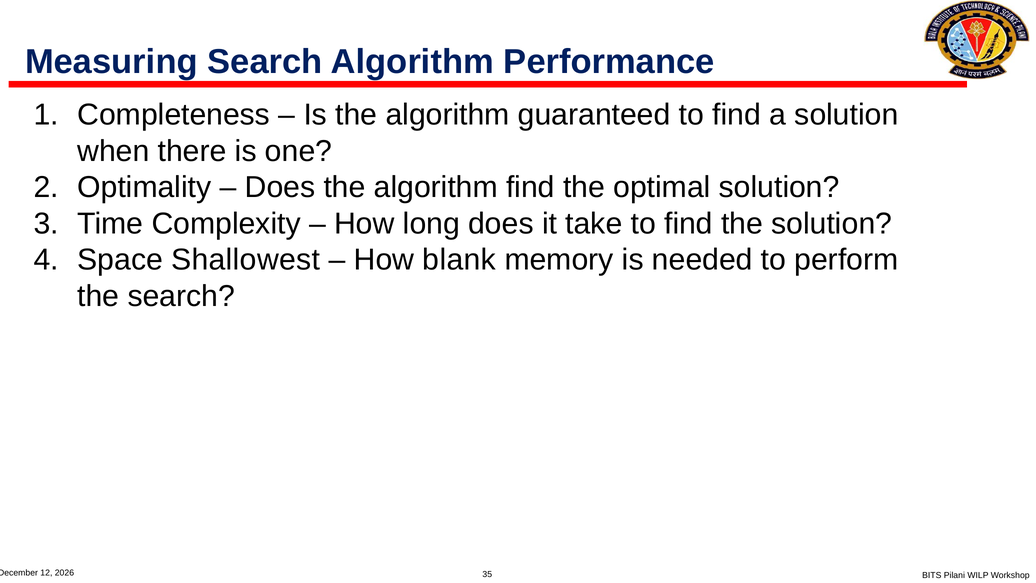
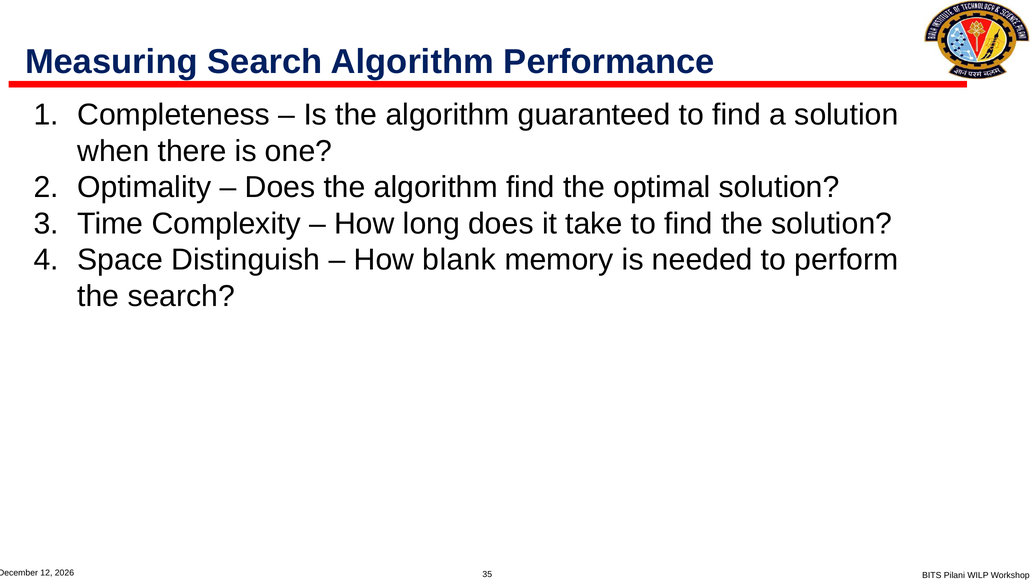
Shallowest: Shallowest -> Distinguish (246, 260)
